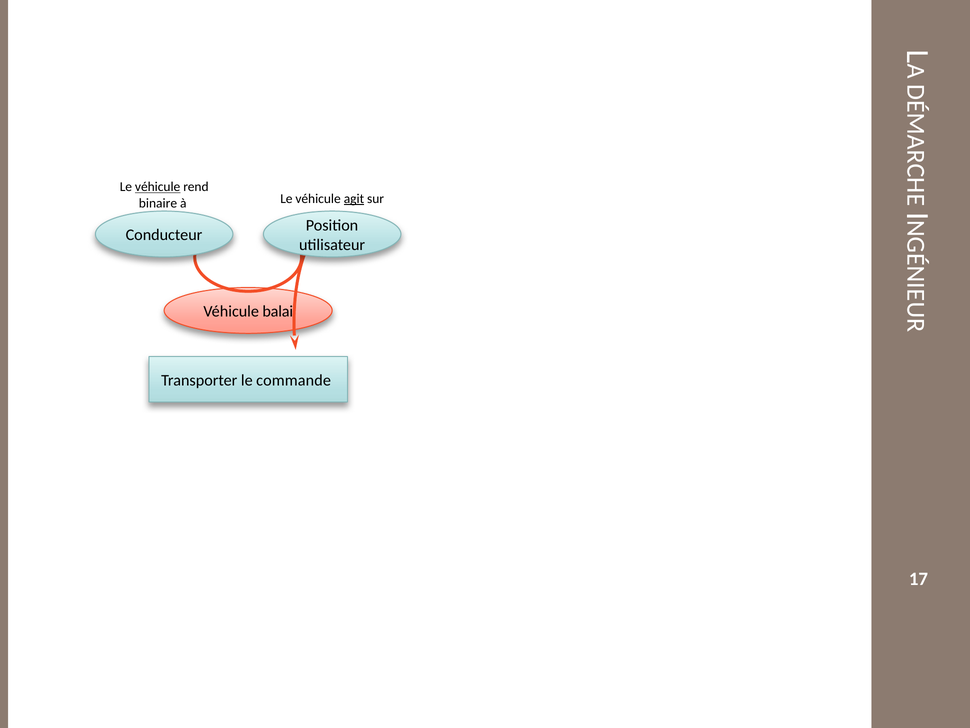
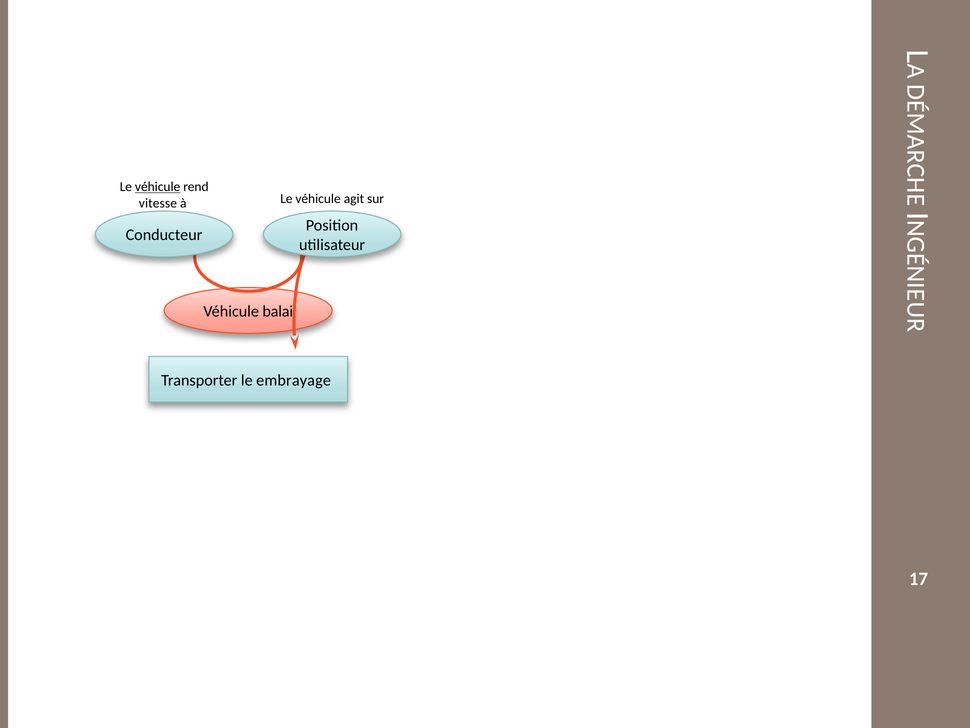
binaire: binaire -> vitesse (158, 203)
agit underline: present -> none (354, 199)
commande: commande -> embrayage (294, 380)
